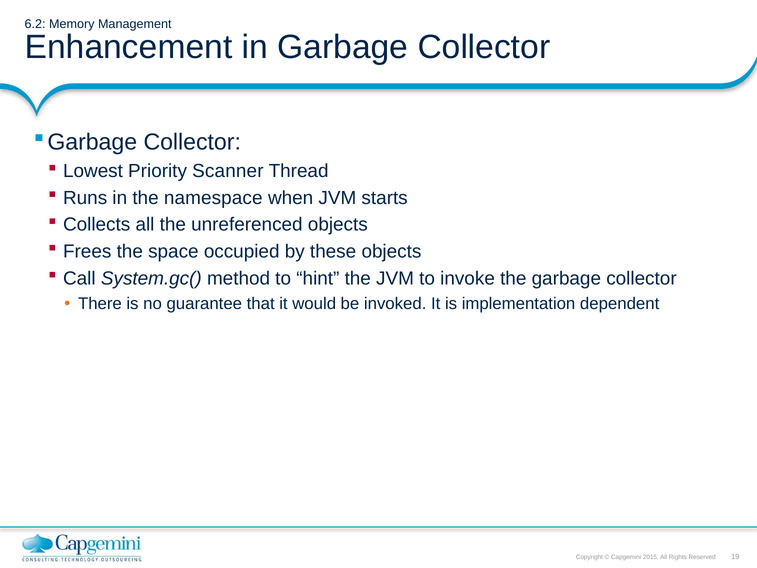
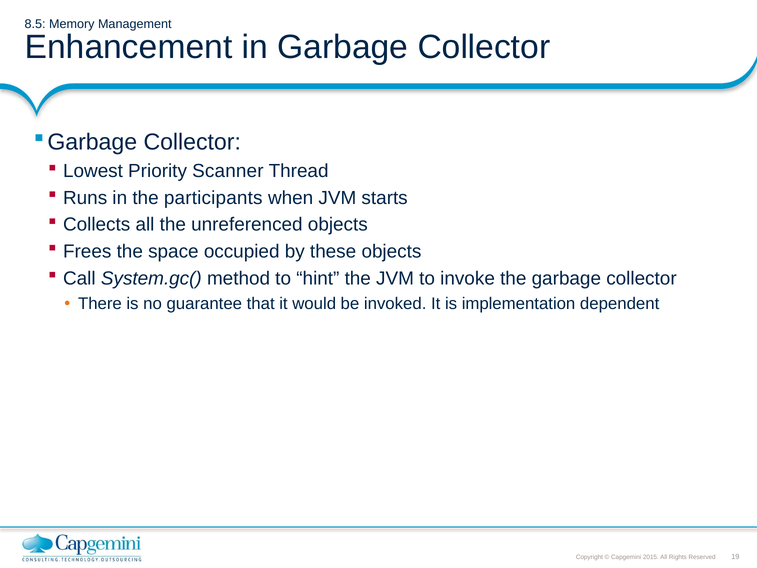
6.2: 6.2 -> 8.5 (35, 24)
namespace: namespace -> participants (213, 198)
